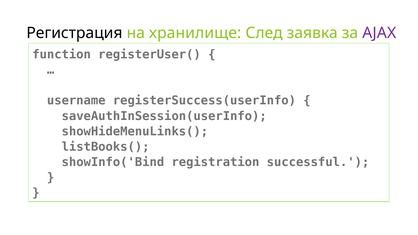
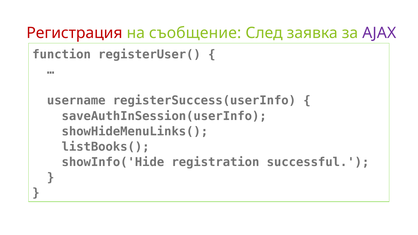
Регистрация colour: black -> red (74, 33)
хранилище: хранилище -> съобщение (195, 33)
showInfo('Bind: showInfo('Bind -> showInfo('Hide (113, 162)
